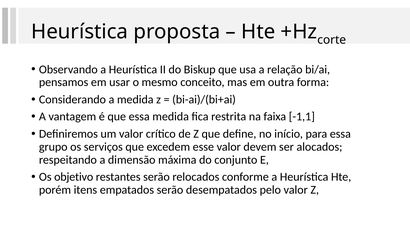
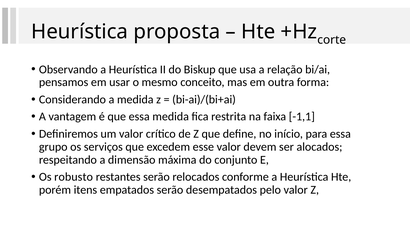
objetivo: objetivo -> robusto (74, 177)
